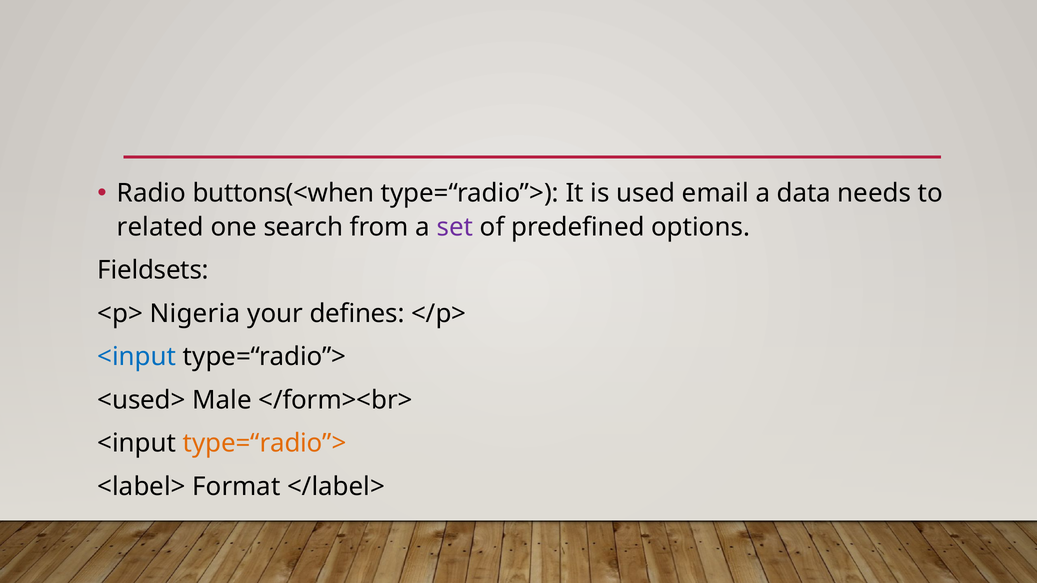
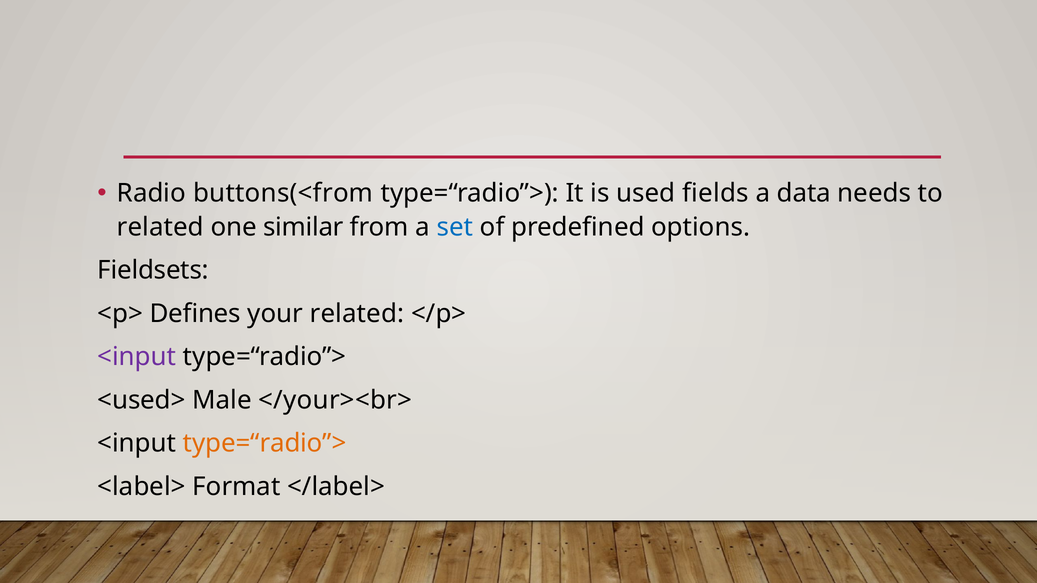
buttons(<when: buttons(<when -> buttons(<from (283, 194)
email: email -> fields (715, 194)
search: search -> similar (303, 227)
set colour: purple -> blue (455, 227)
Nigeria: Nigeria -> Defines (195, 314)
your defines: defines -> related (357, 314)
<input colour: blue -> purple (137, 357)
</form><br>: </form><br> -> </your><br> (335, 400)
